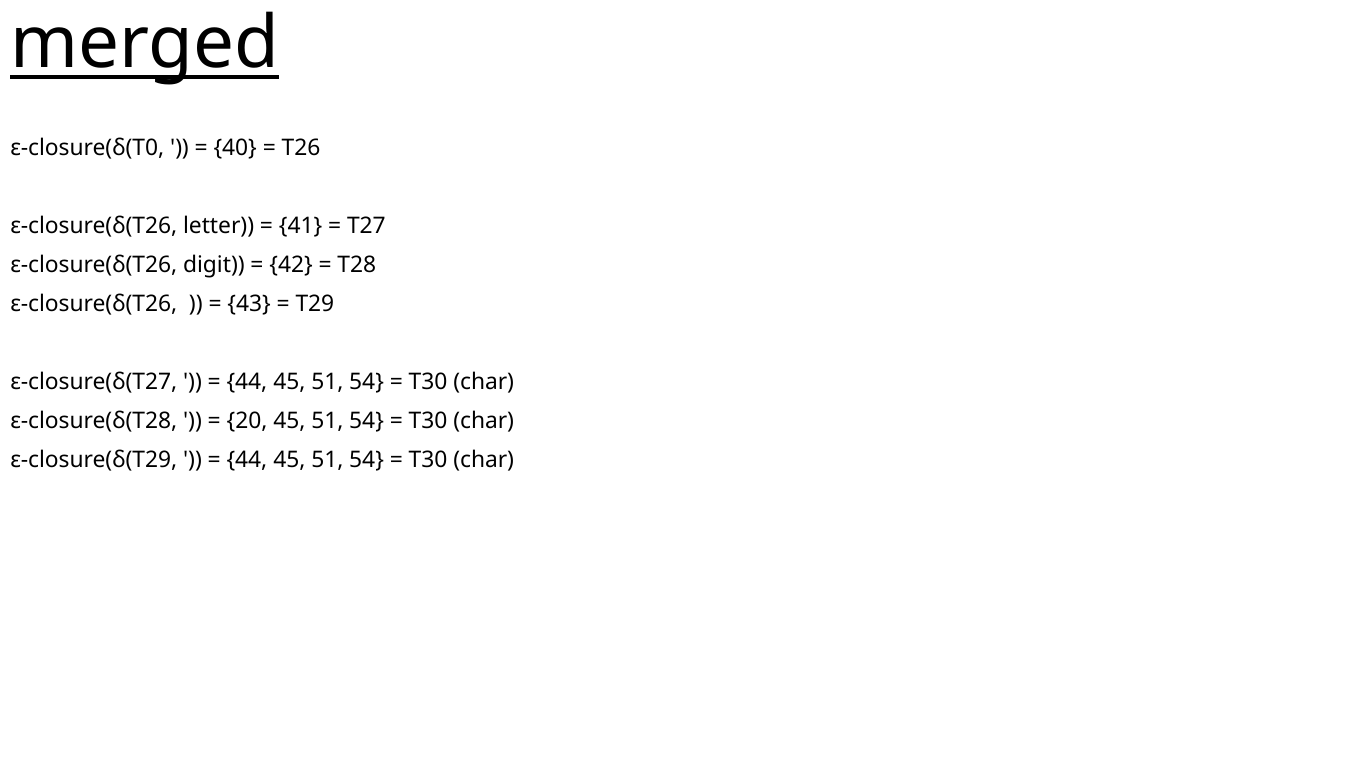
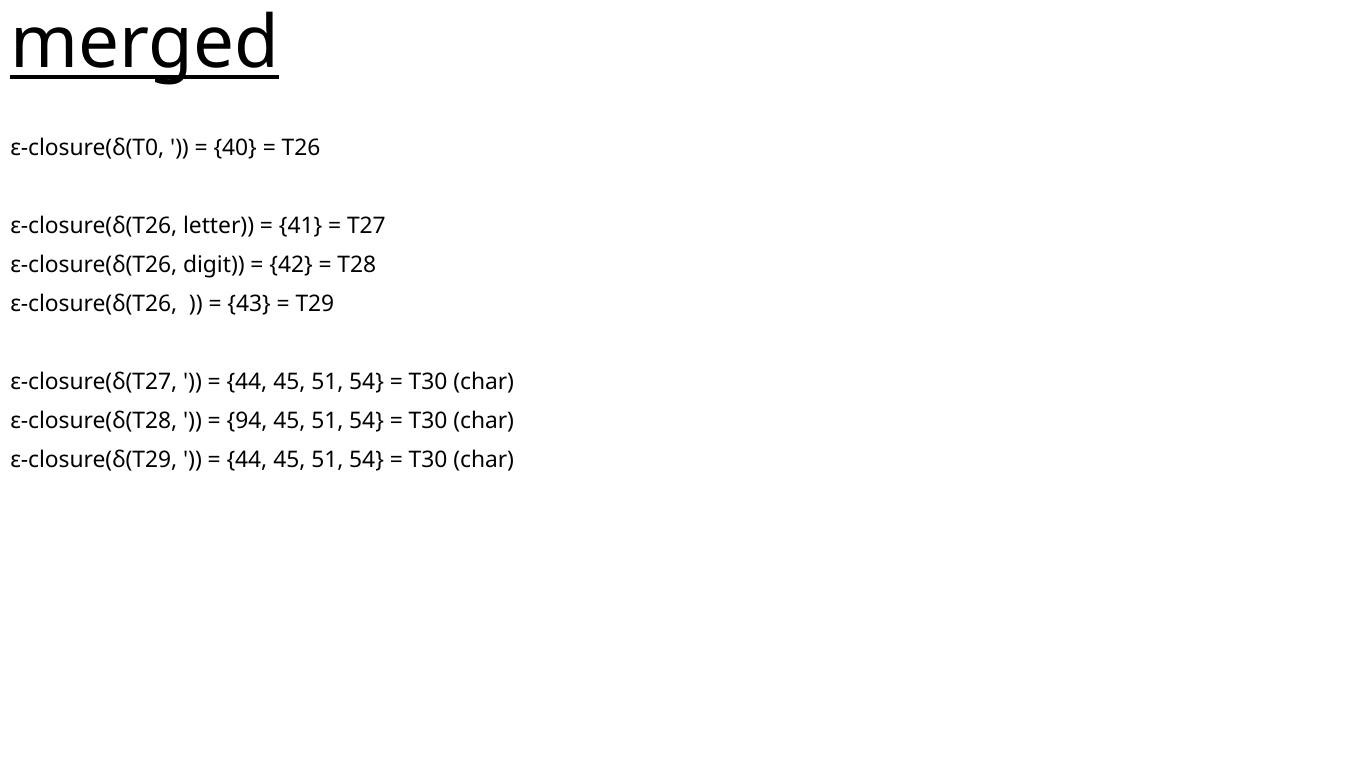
20: 20 -> 94 (247, 421)
